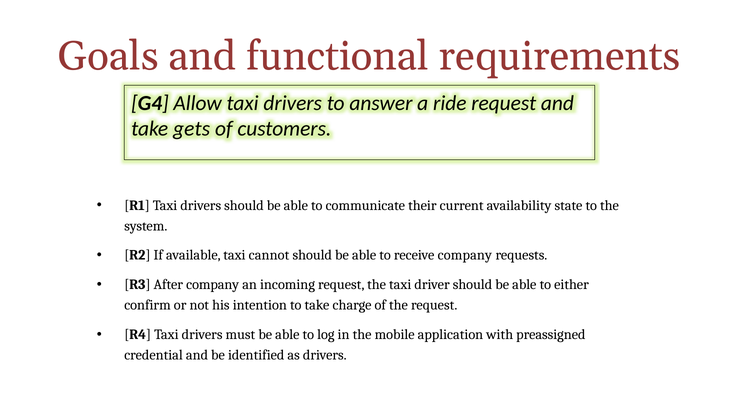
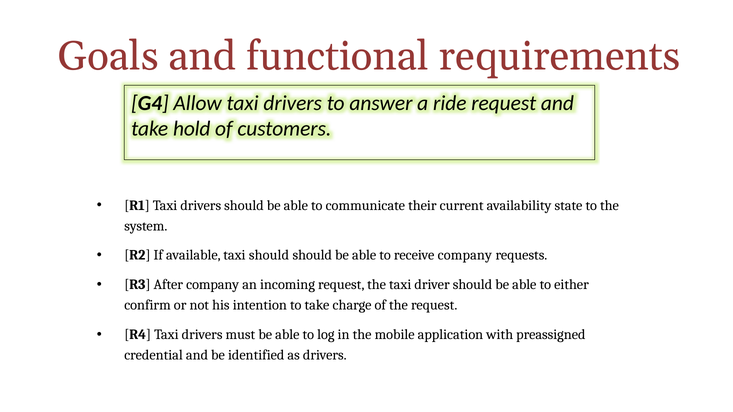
gets: gets -> hold (192, 129)
taxi cannot: cannot -> should (269, 255)
